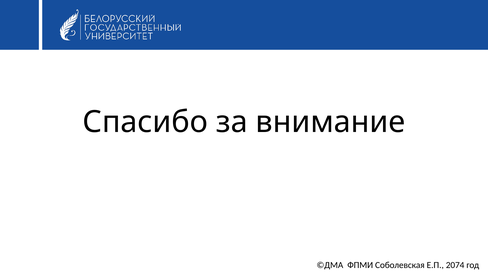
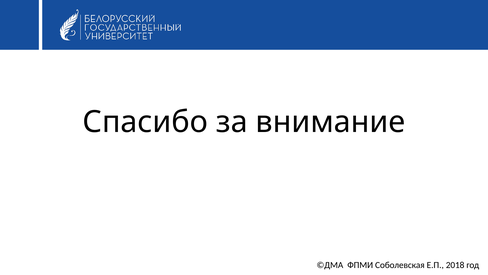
2074: 2074 -> 2018 (455, 265)
